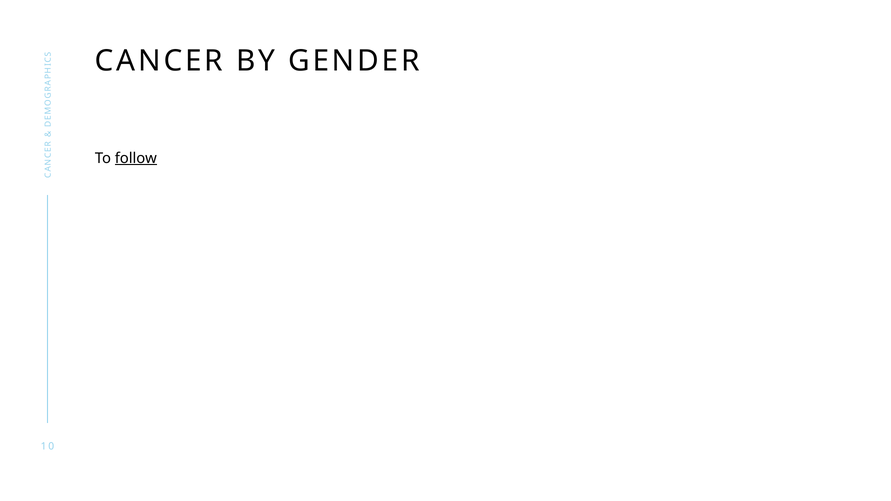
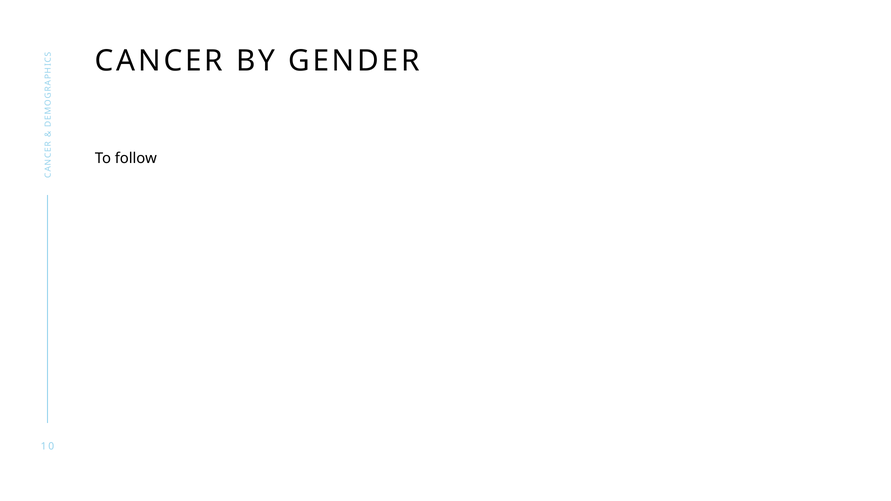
follow underline: present -> none (136, 158)
